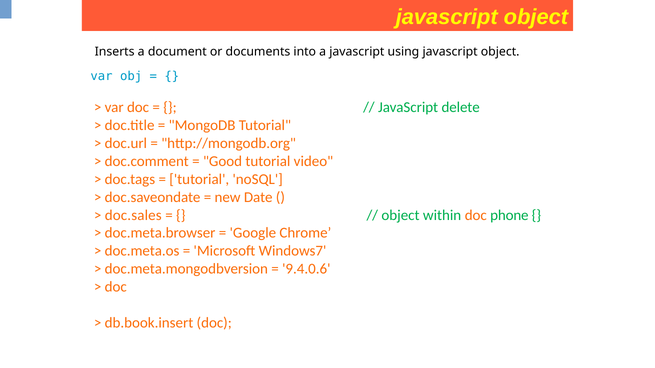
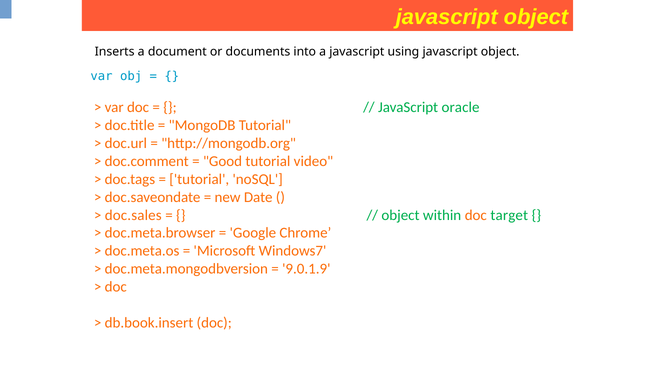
delete: delete -> oracle (461, 107)
phone: phone -> target (509, 215)
9.4.0.6: 9.4.0.6 -> 9.0.1.9 (306, 269)
